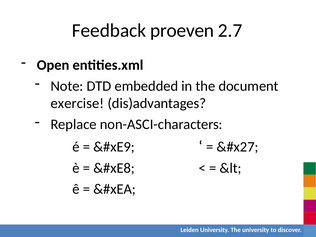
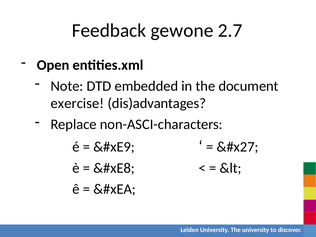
proeven: proeven -> gewone (182, 31)
